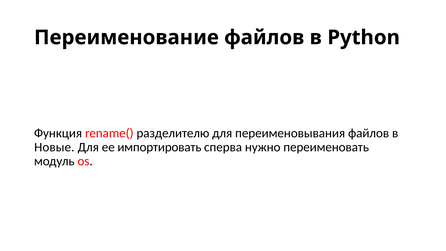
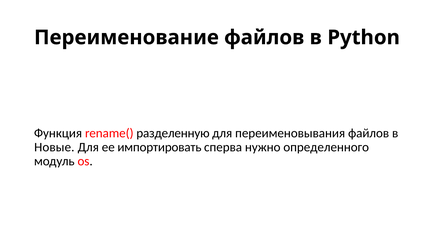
разделителю: разделителю -> разделенную (173, 133)
переименовать: переименовать -> определенного (326, 147)
